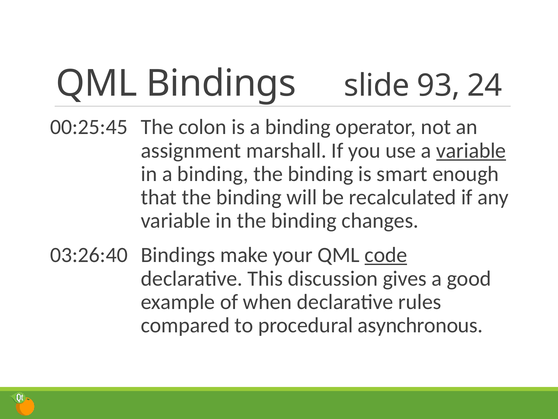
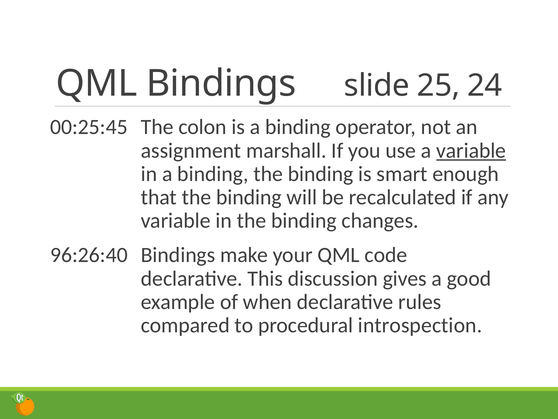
93: 93 -> 25 (439, 85)
03:26:40: 03:26:40 -> 96:26:40 (89, 255)
code underline: present -> none (386, 255)
asynchronous: asynchronous -> introspection (420, 325)
